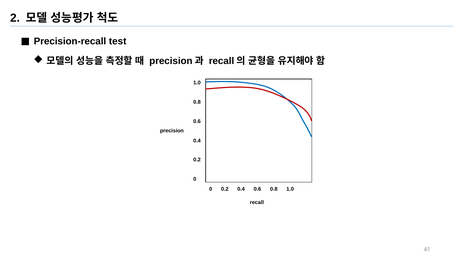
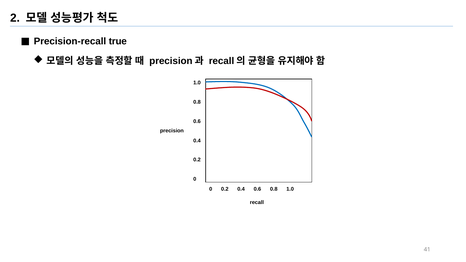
test: test -> true (118, 41)
